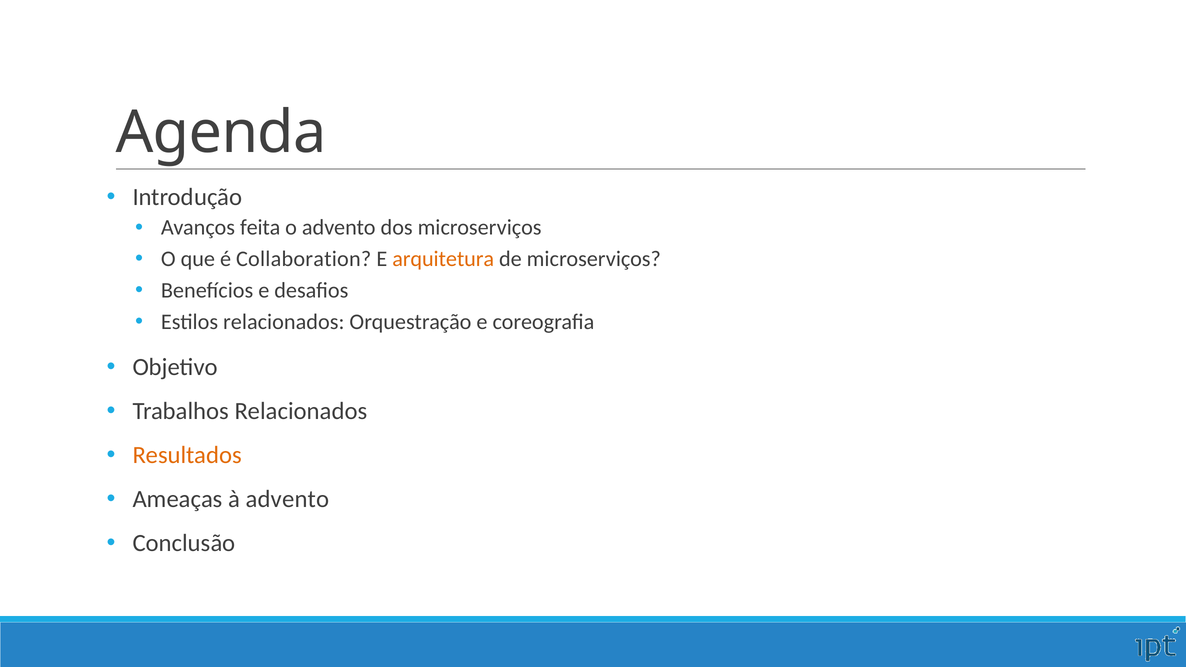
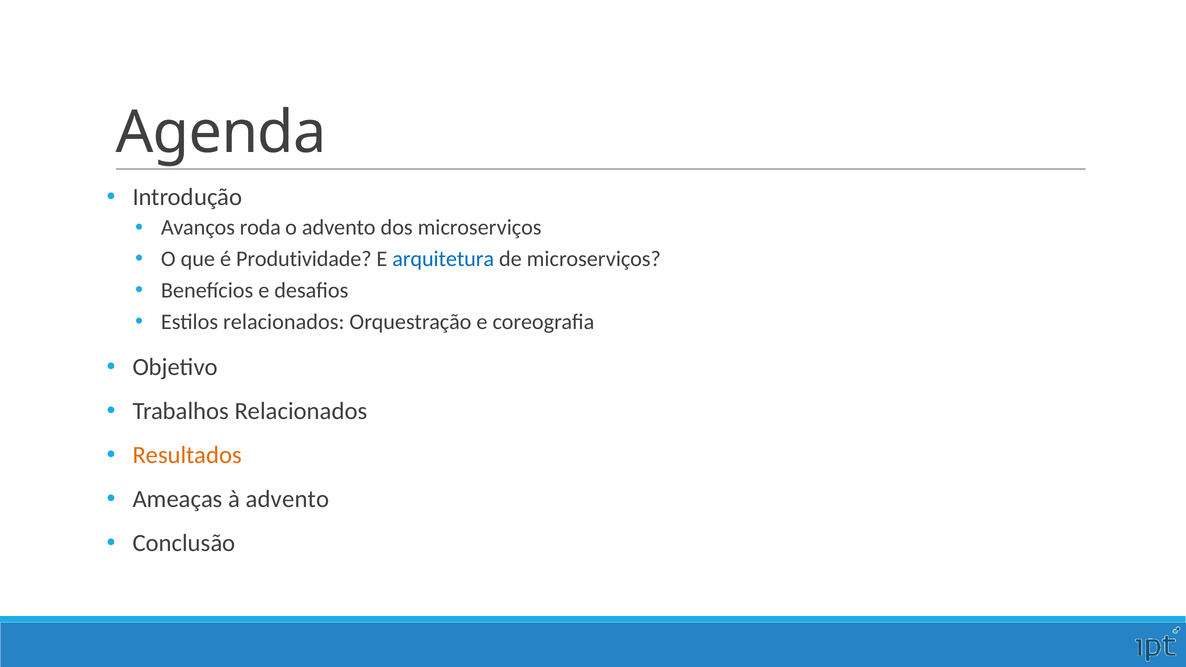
feita: feita -> roda (260, 228)
Collaboration: Collaboration -> Produtividade (304, 259)
arquitetura colour: orange -> blue (443, 259)
